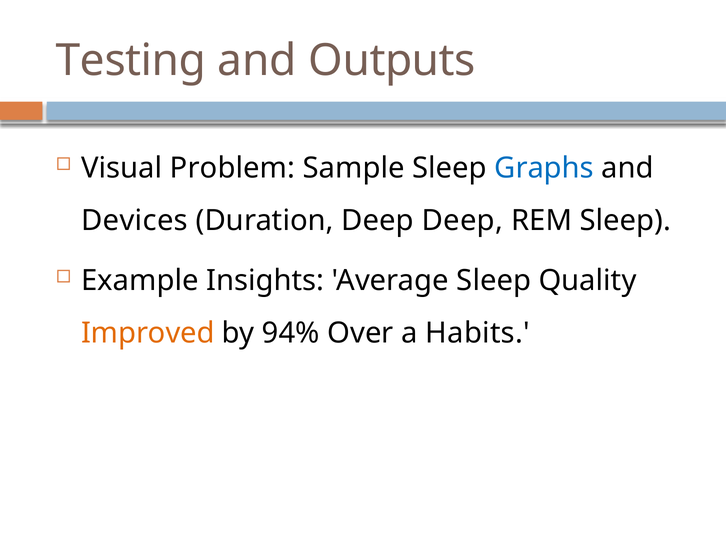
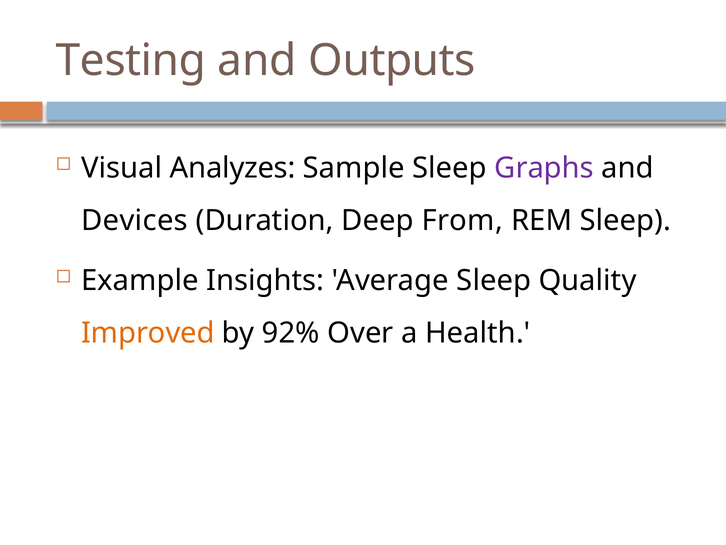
Problem: Problem -> Analyzes (233, 168)
Graphs colour: blue -> purple (544, 168)
Deep Deep: Deep -> From (462, 220)
94%: 94% -> 92% (291, 333)
Habits: Habits -> Health (478, 333)
